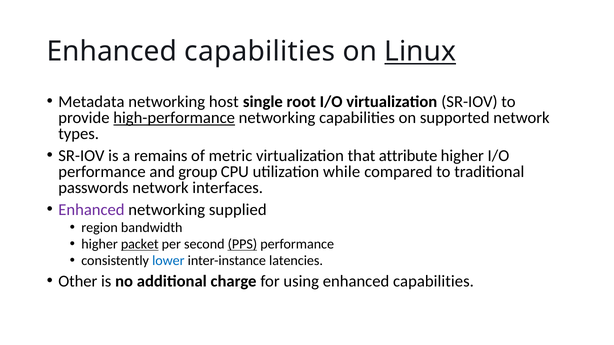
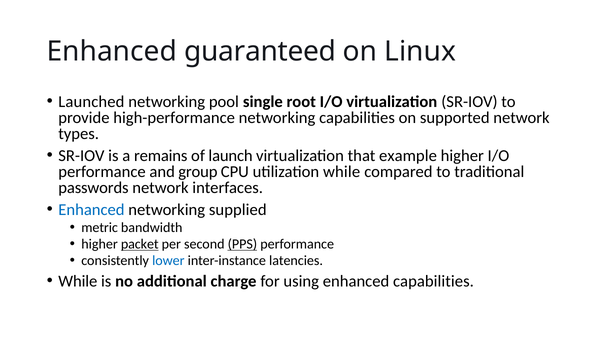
capabilities: capabilities -> guaranteed (260, 52)
Linux underline: present -> none (420, 52)
Metadata: Metadata -> Launched (91, 102)
host: host -> pool (224, 102)
high-performance underline: present -> none (174, 118)
metric: metric -> launch (231, 156)
attribute: attribute -> example (408, 156)
Enhanced colour: purple -> blue (91, 210)
region: region -> metric (100, 228)
Other: Other -> While (78, 282)
